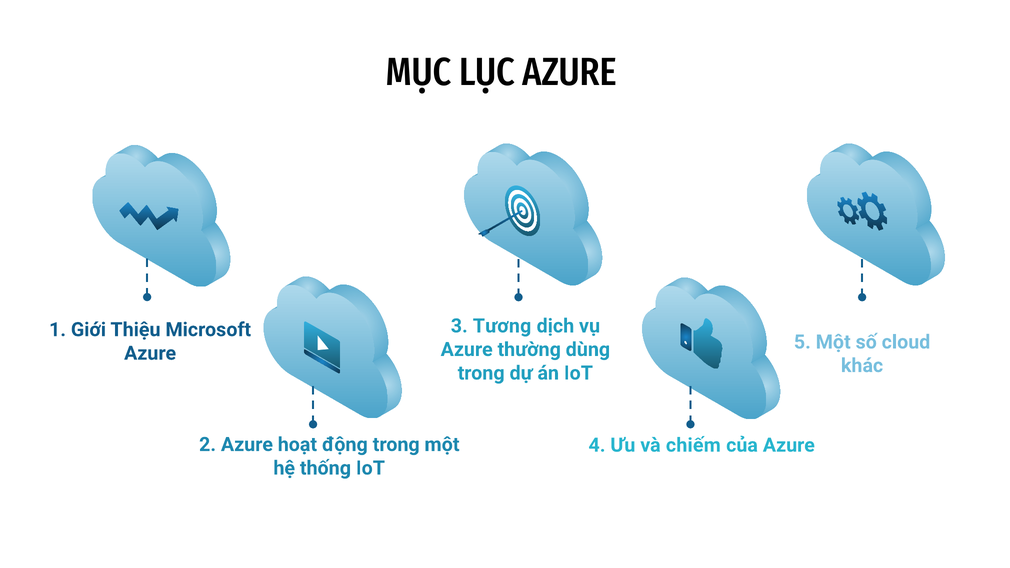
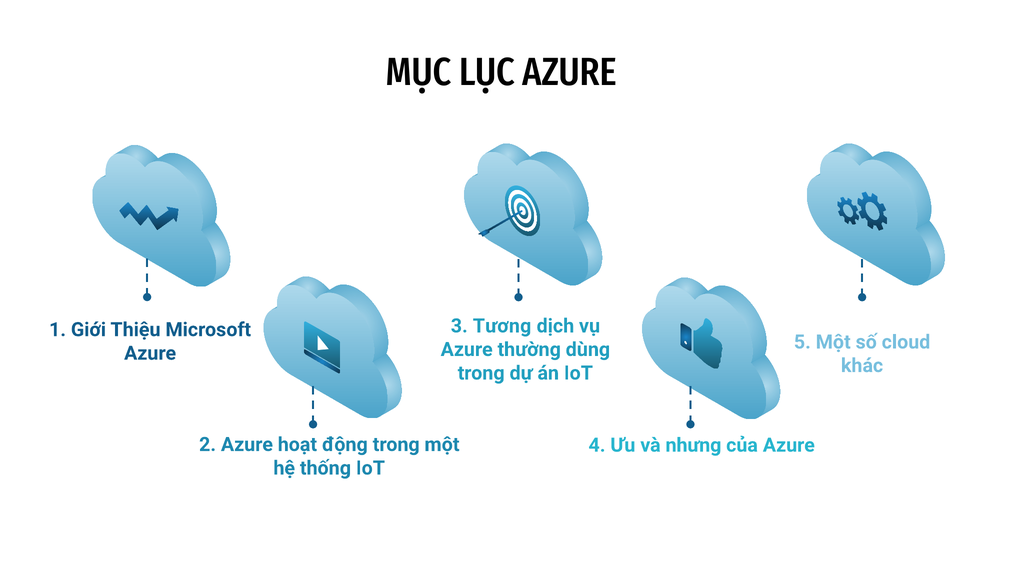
chiếm: chiếm -> nhưng (693, 445)
